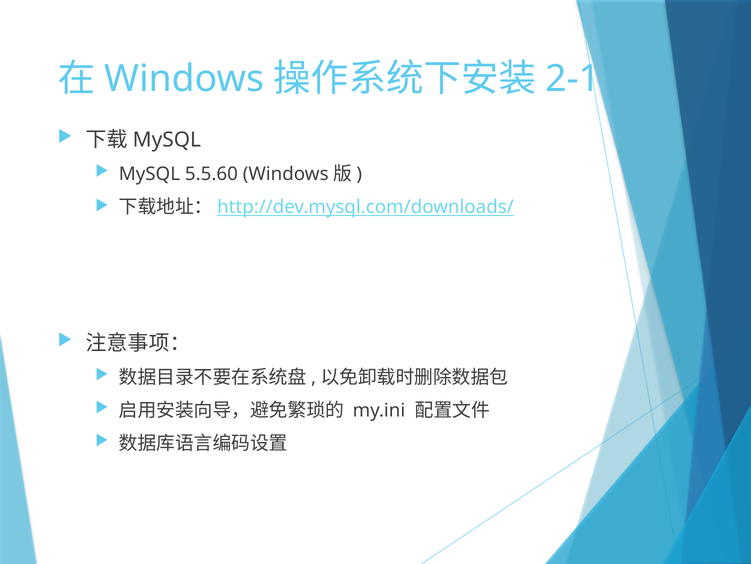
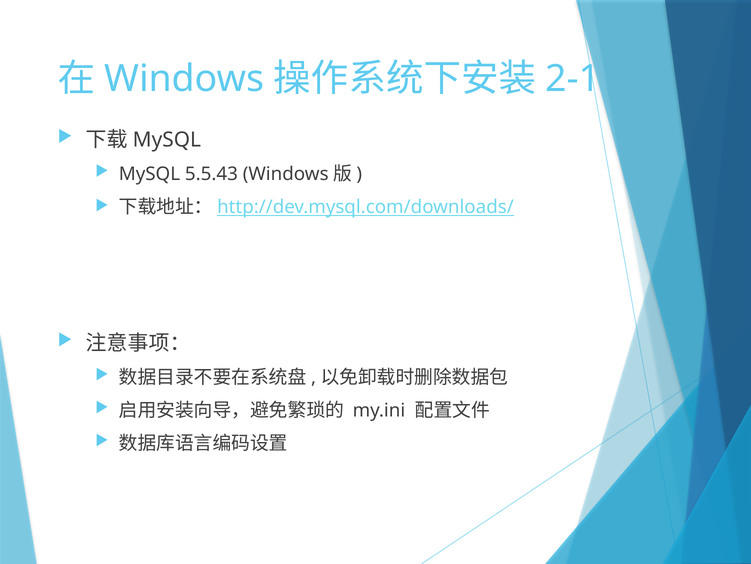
5.5.60: 5.5.60 -> 5.5.43 (211, 174)
